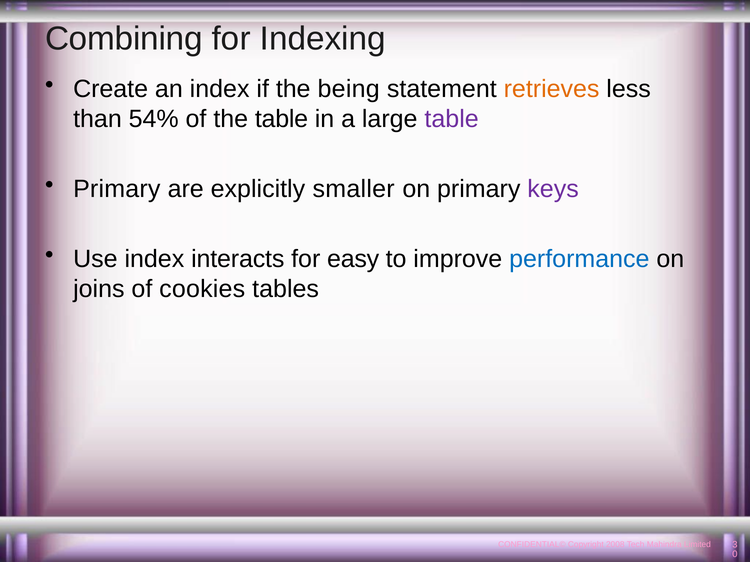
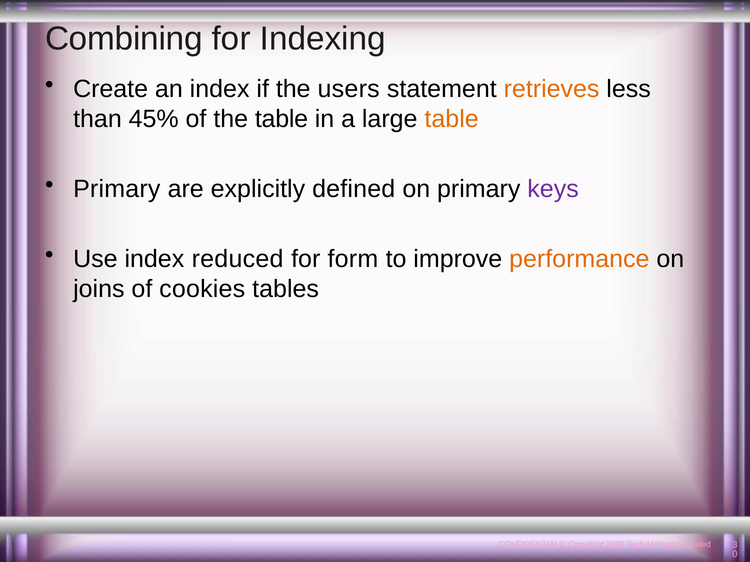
being: being -> users (349, 89)
54%: 54% -> 45% (154, 119)
table colour: purple -> orange (452, 119)
smaller: smaller -> defined (354, 189)
interacts: interacts -> reduced (238, 259)
easy: easy -> form (353, 259)
performance colour: blue -> orange (579, 259)
